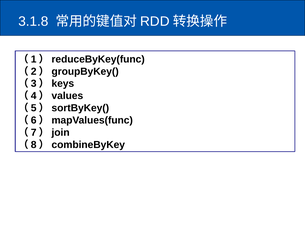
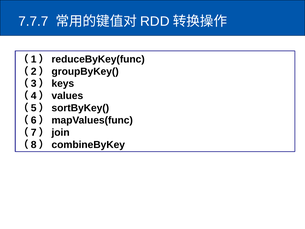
3.1.8: 3.1.8 -> 7.7.7 (33, 21)
